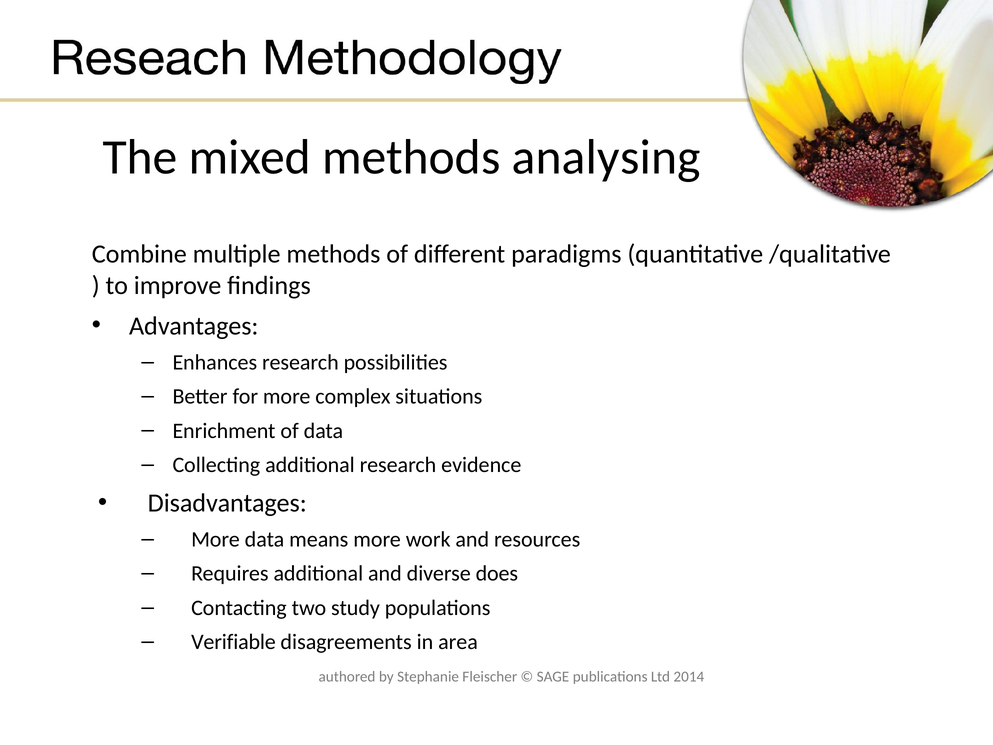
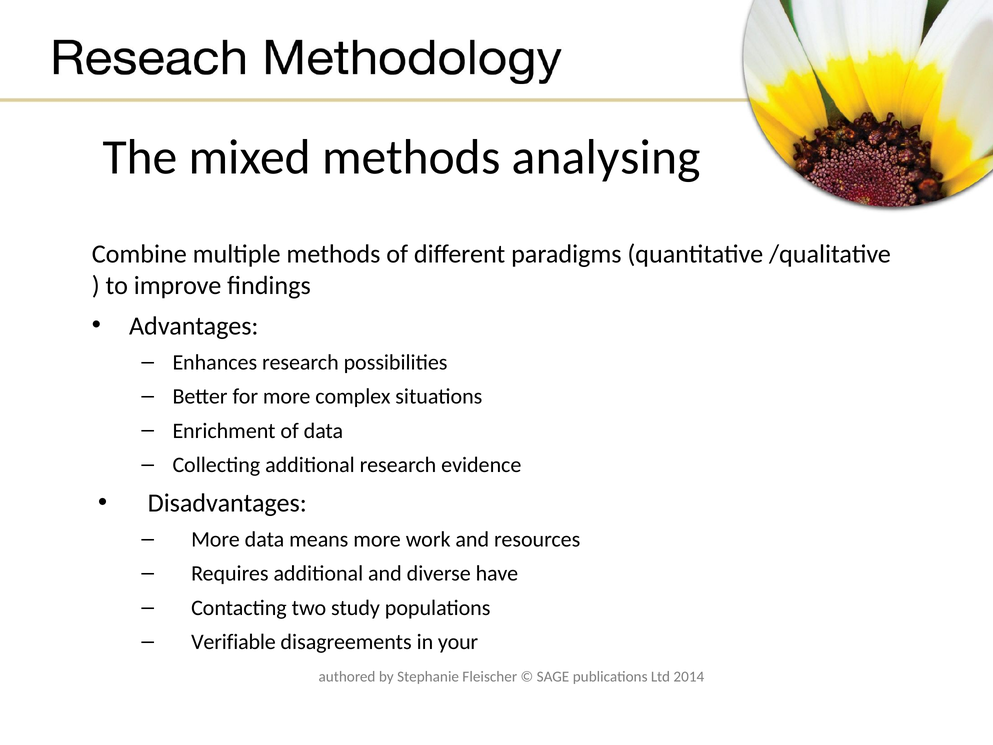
does: does -> have (497, 573)
area: area -> your (458, 642)
